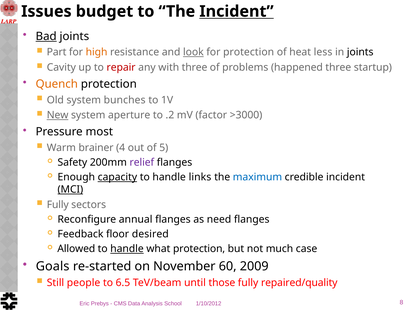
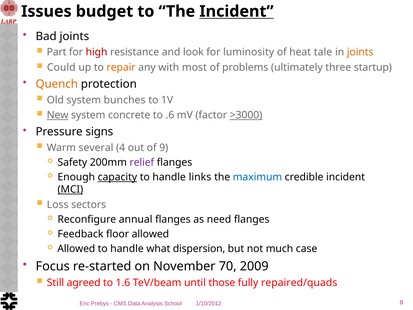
Bad underline: present -> none (46, 36)
high colour: orange -> red (97, 52)
look underline: present -> none (193, 52)
for protection: protection -> luminosity (249, 52)
less: less -> tale (323, 52)
joints colour: black -> orange (360, 52)
Cavity: Cavity -> Could (61, 67)
repair colour: red -> orange (121, 67)
with three: three -> most (194, 67)
happened: happened -> ultimately (297, 67)
aperture: aperture -> concrete (129, 115)
.2: .2 -> .6 (170, 115)
>3000 underline: none -> present (246, 115)
most: most -> signs (99, 132)
brainer: brainer -> several (96, 148)
5: 5 -> 9 (164, 148)
Fully: Fully -> Loss (58, 205)
floor desired: desired -> allowed (150, 234)
handle underline: present -> none (127, 249)
what protection: protection -> dispersion (199, 249)
Goals: Goals -> Focus (53, 266)
60: 60 -> 70 (228, 266)
people: people -> agreed (84, 282)
6.5: 6.5 -> 1.6 (123, 282)
repaired/quality: repaired/quality -> repaired/quads (299, 282)
